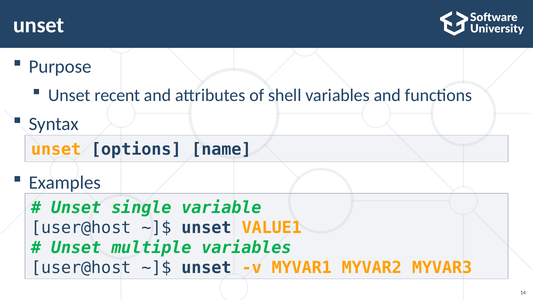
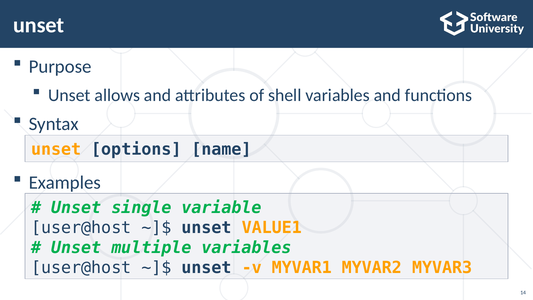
recent: recent -> allows (117, 95)
